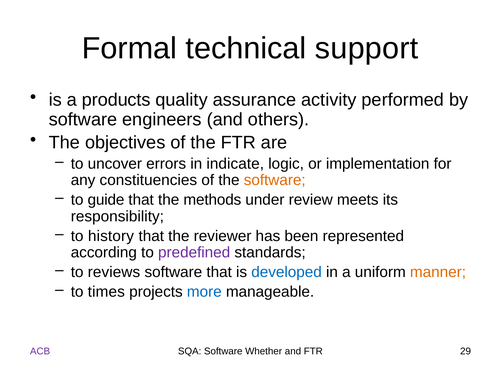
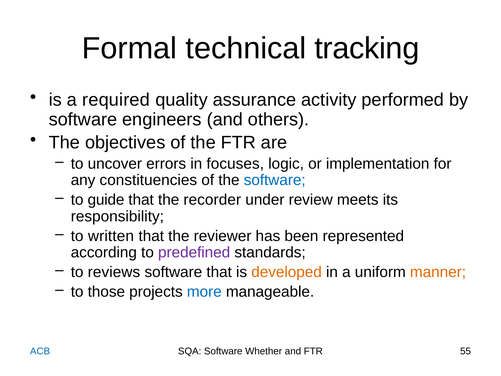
support: support -> tracking (367, 48)
products: products -> required (116, 100)
indicate: indicate -> focuses (235, 164)
software colour: orange -> blue (275, 180)
methods: methods -> recorder (212, 200)
history: history -> written (111, 236)
developed colour: blue -> orange (287, 272)
times: times -> those (106, 292)
ACB colour: purple -> blue (40, 351)
29: 29 -> 55 (466, 351)
